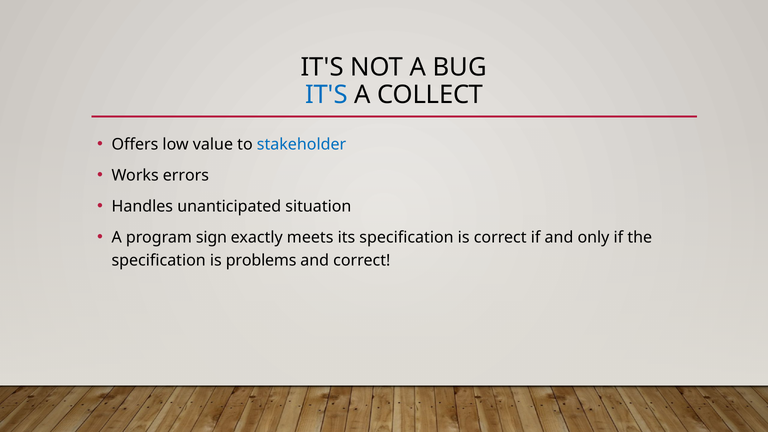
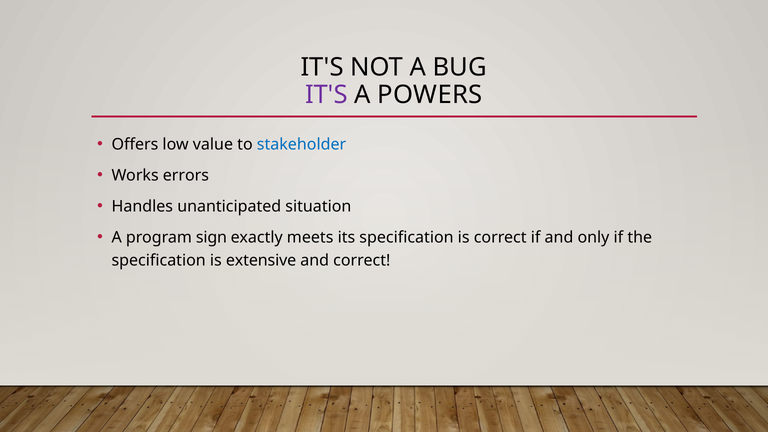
IT'S colour: blue -> purple (326, 95)
COLLECT: COLLECT -> POWERS (430, 95)
problems: problems -> extensive (261, 261)
